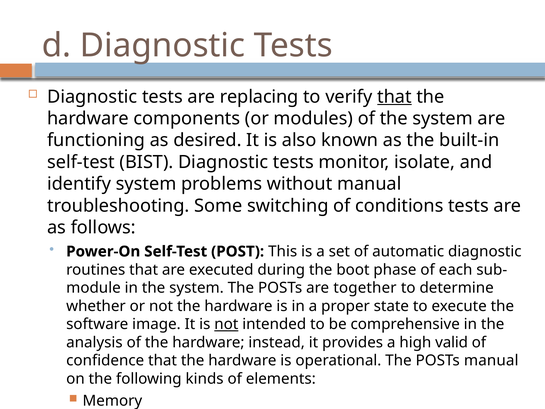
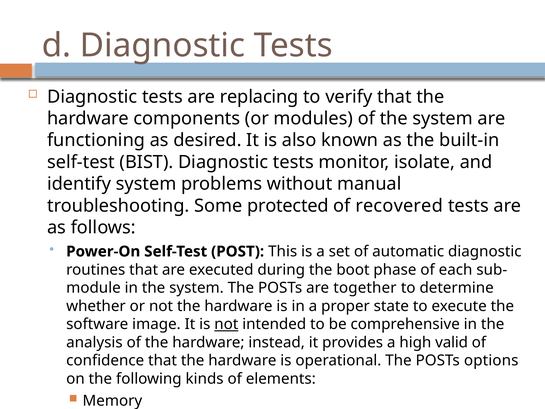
that underline: present -> none (394, 97)
switching: switching -> protected (288, 206)
conditions: conditions -> recovered (399, 206)
POSTs manual: manual -> options (491, 360)
